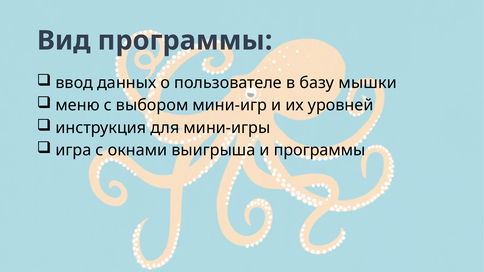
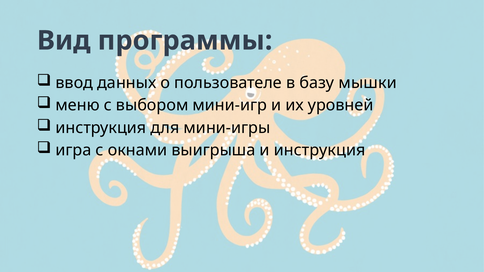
и программы: программы -> инструкция (320, 150)
